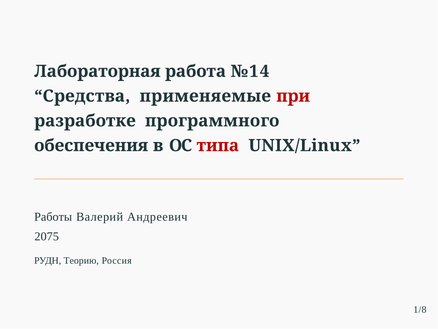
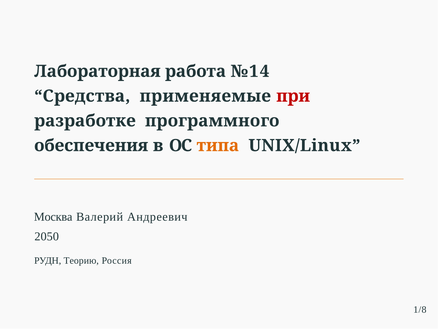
типа colour: red -> orange (218, 145)
Работы: Работы -> Москва (53, 217)
2075: 2075 -> 2050 (47, 236)
